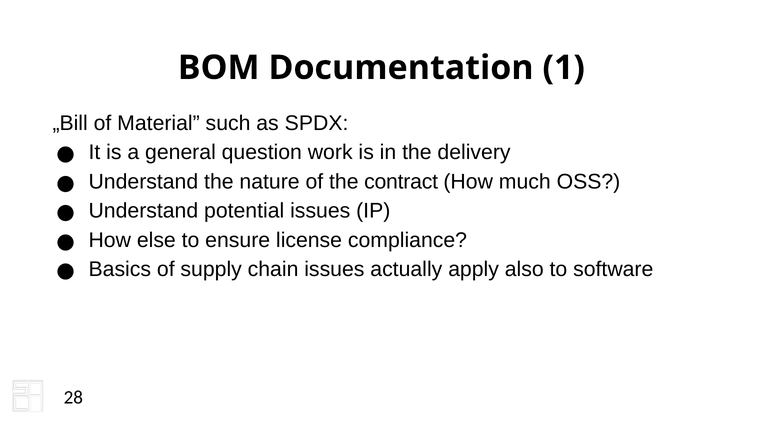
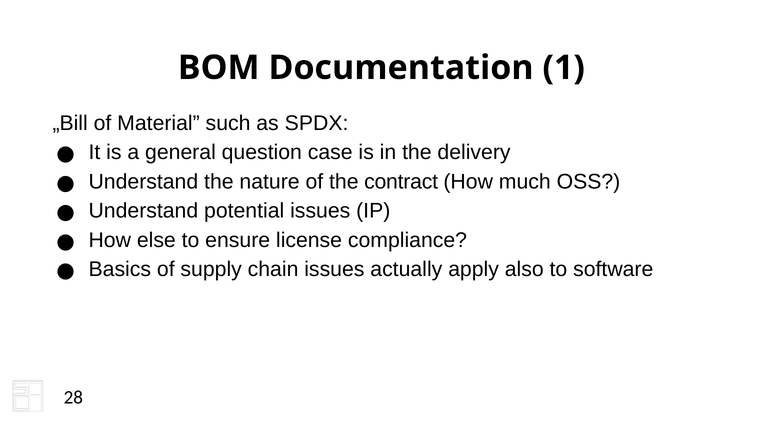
work: work -> case (330, 152)
